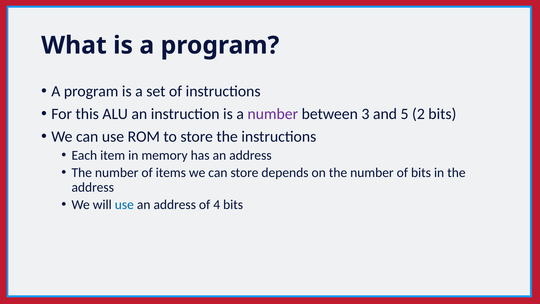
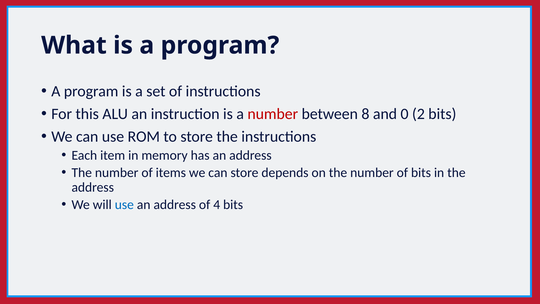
number colour: purple -> red (273, 114)
3: 3 -> 8 (365, 114)
5: 5 -> 0 (405, 114)
